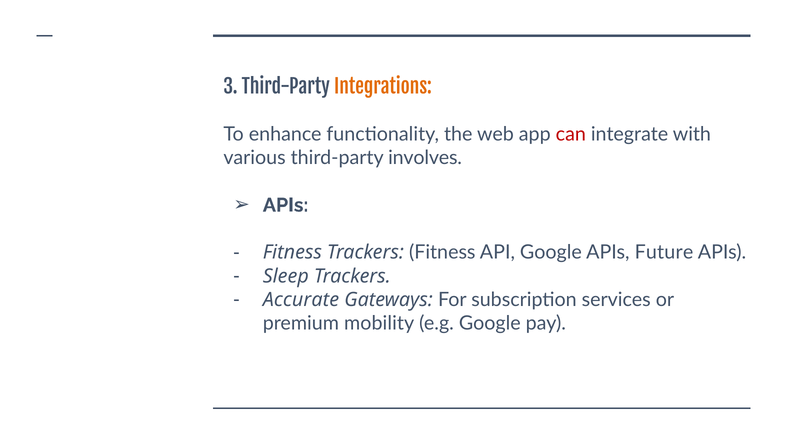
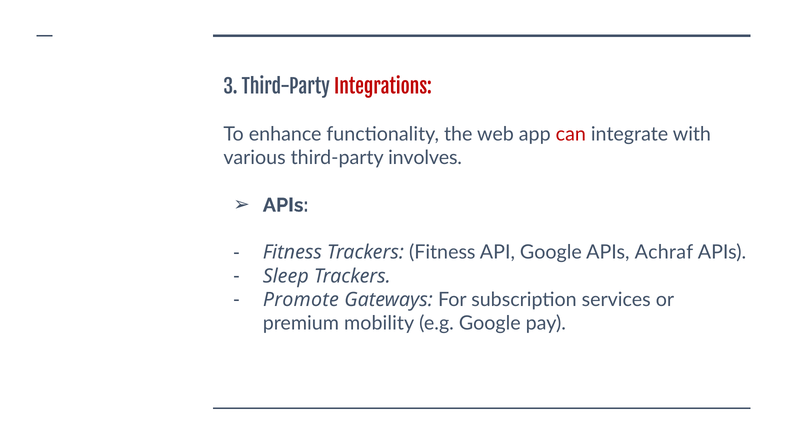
Integrations colour: orange -> red (383, 87)
Future: Future -> Achraf (664, 252)
Accurate: Accurate -> Promote (301, 299)
